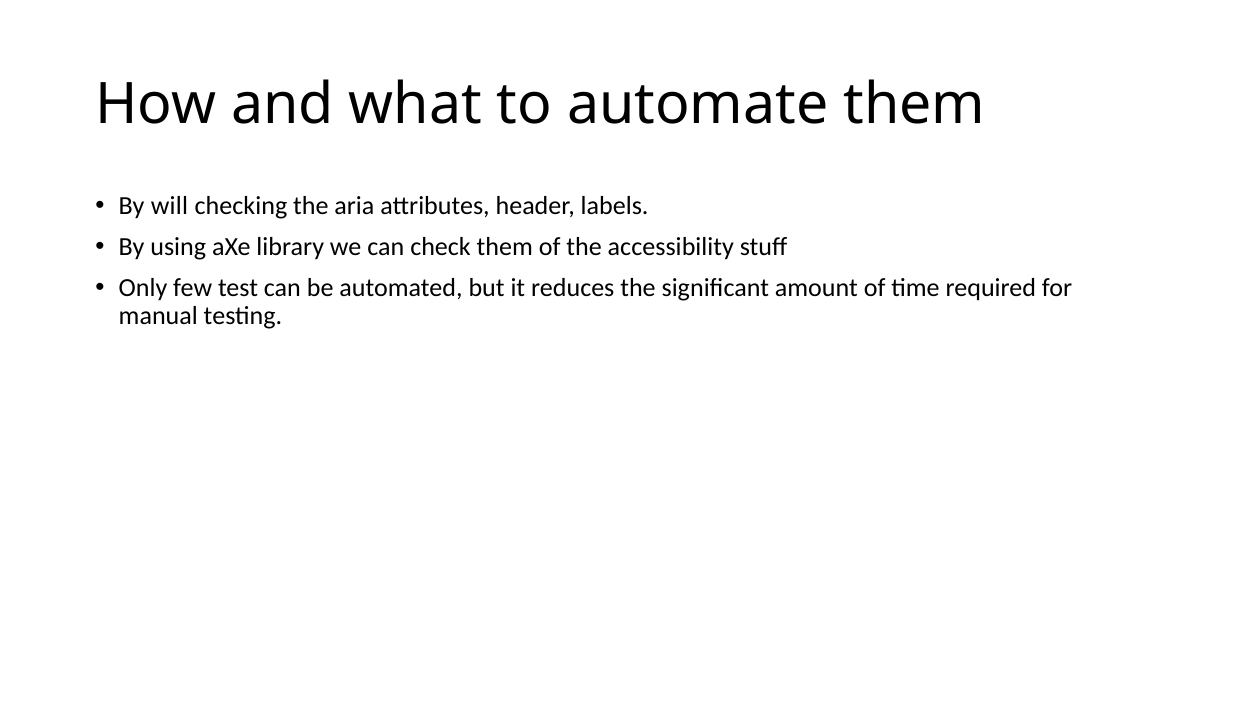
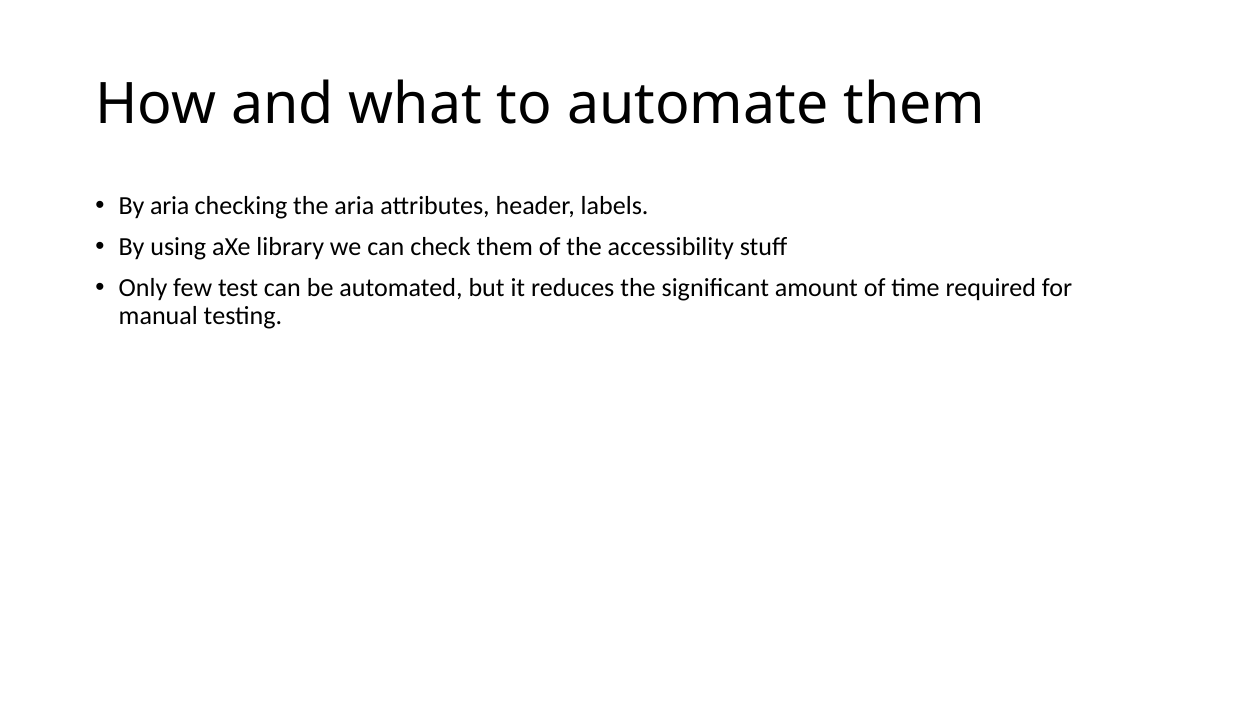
By will: will -> aria (170, 206)
